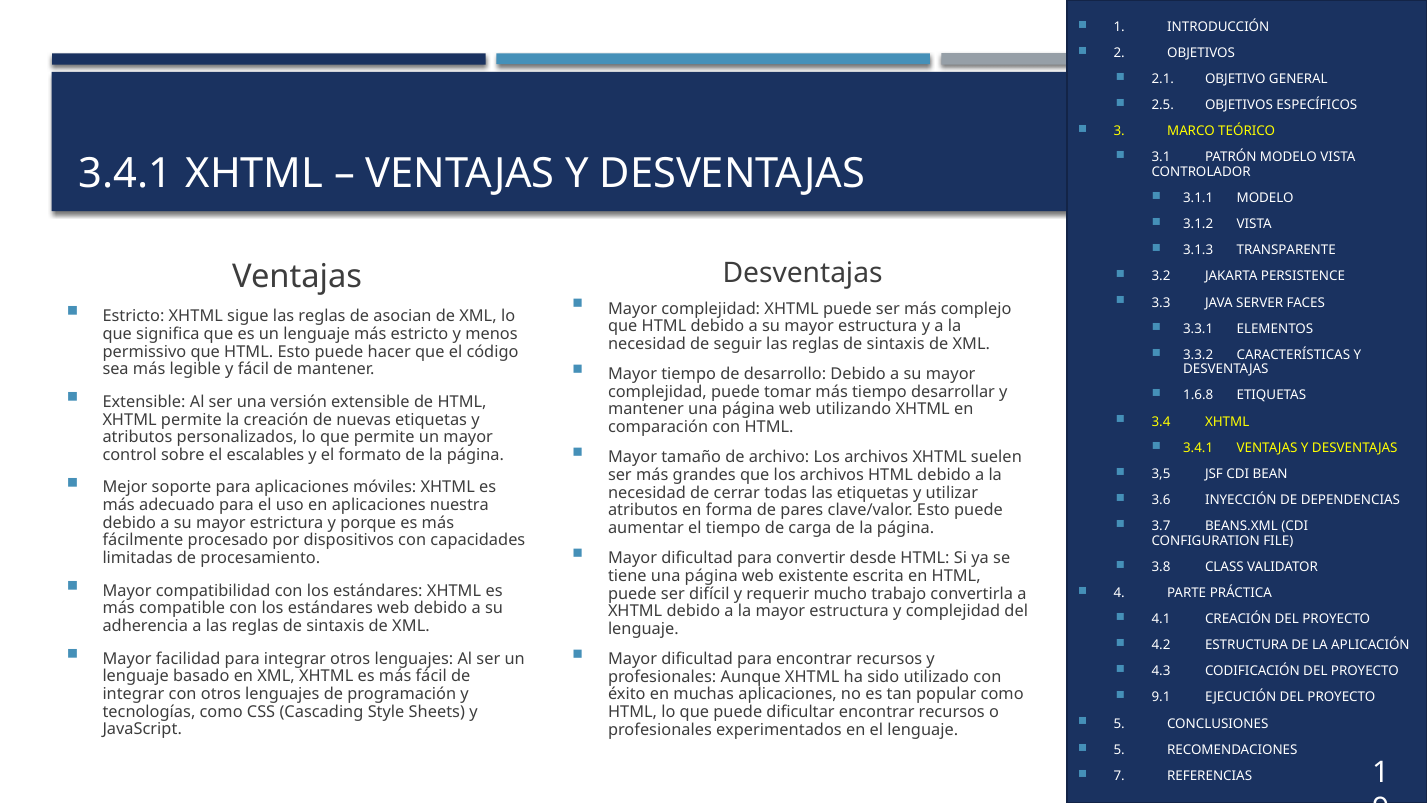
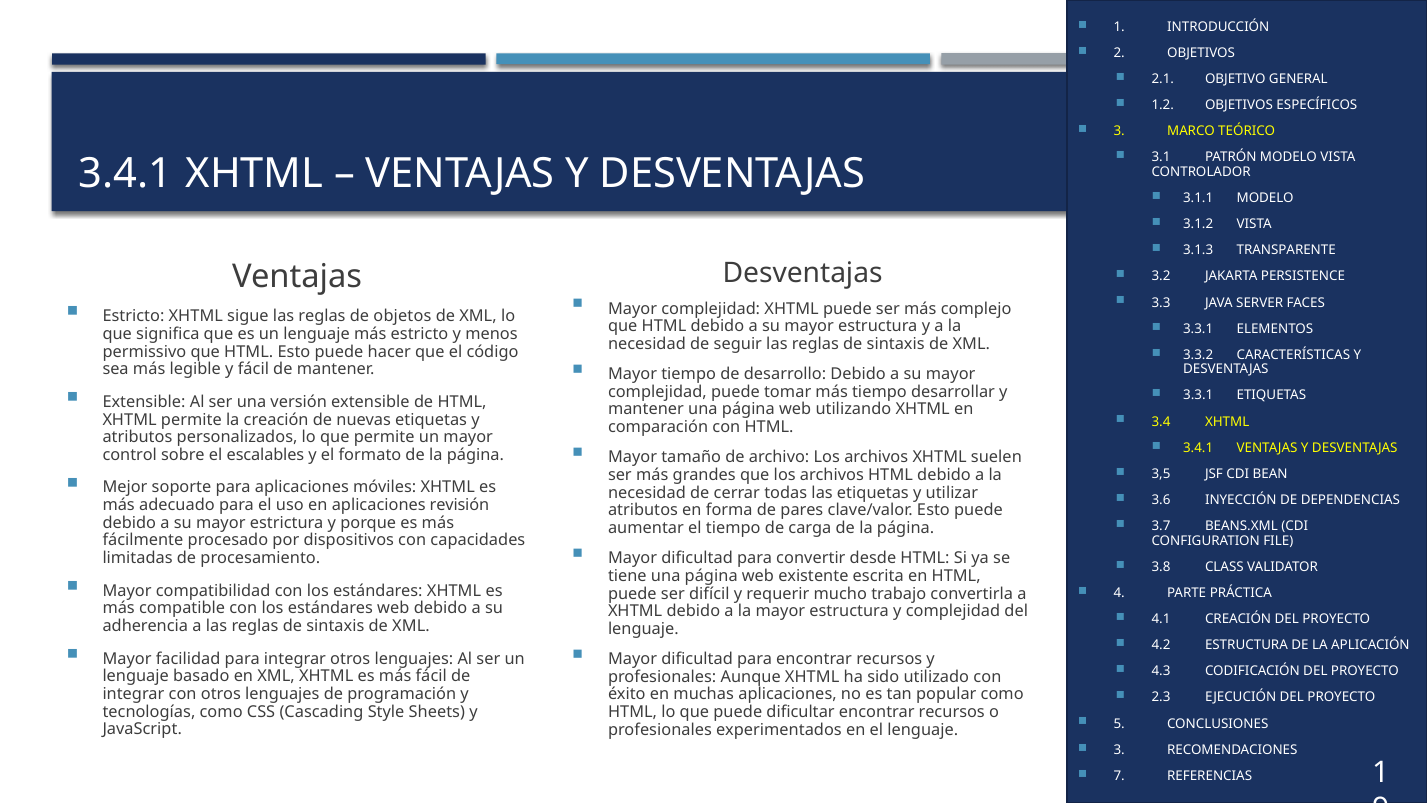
2.5: 2.5 -> 1.2 (1163, 105)
asocian: asocian -> objetos (402, 316)
1.6.8: 1.6.8 -> 3.3.1 (1198, 395)
nuestra: nuestra -> revisión (459, 505)
9.1: 9.1 -> 2.3 (1161, 697)
5: 5 -> 3 (1119, 750)
